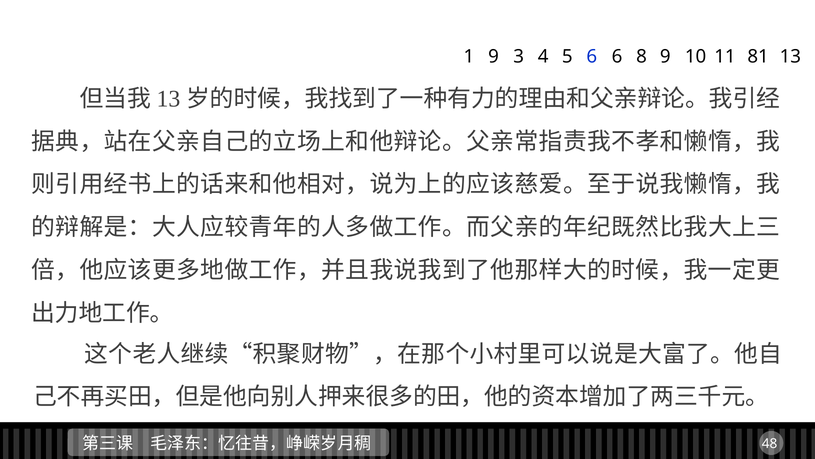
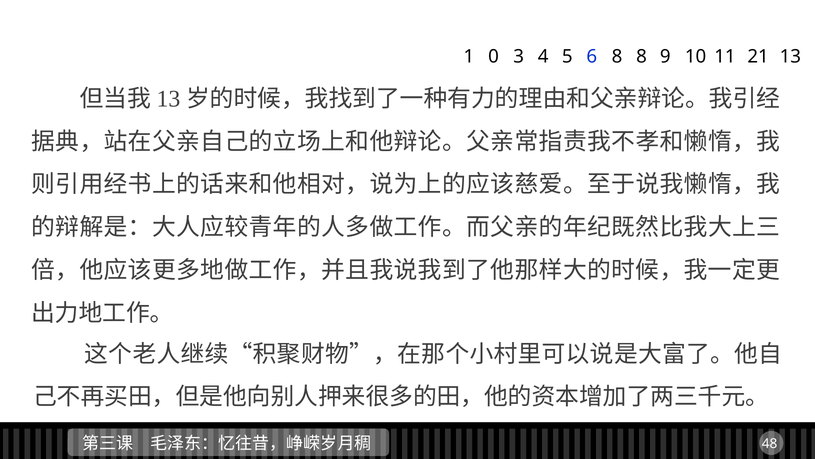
1 9: 9 -> 0 (493, 56)
6 6: 6 -> 8 (617, 56)
81: 81 -> 21 (758, 56)
